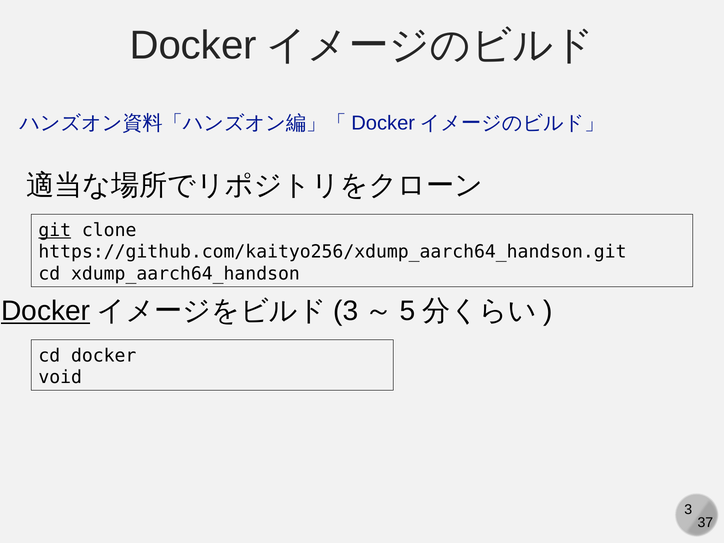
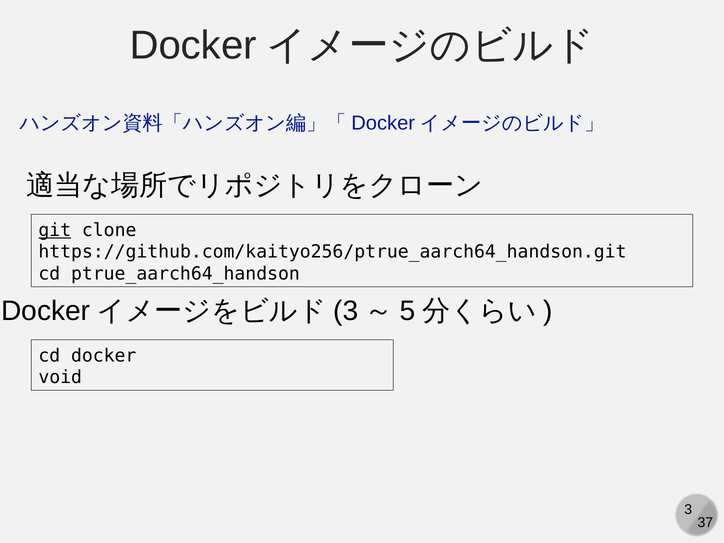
https://github.com/kaityo256/xdump_aarch64_handson.git: https://github.com/kaityo256/xdump_aarch64_handson.git -> https://github.com/kaityo256/ptrue_aarch64_handson.git (332, 252)
xdump_aarch64_handson: xdump_aarch64_handson -> ptrue_aarch64_handson (185, 274)
Docker underline: present -> none (46, 311)
